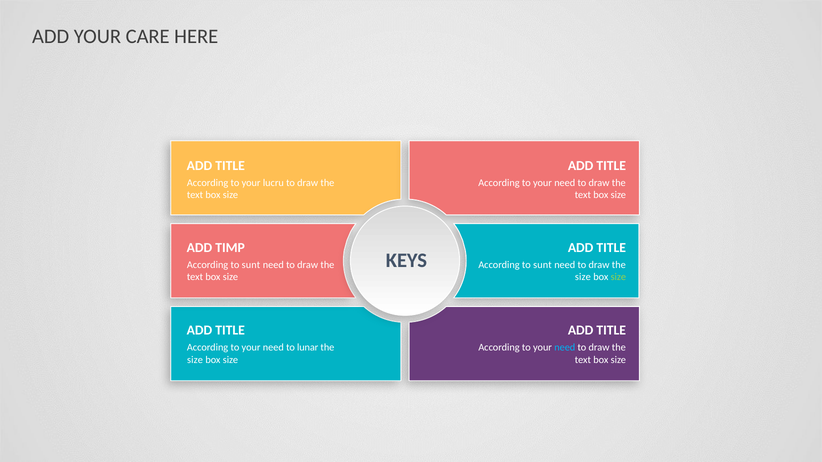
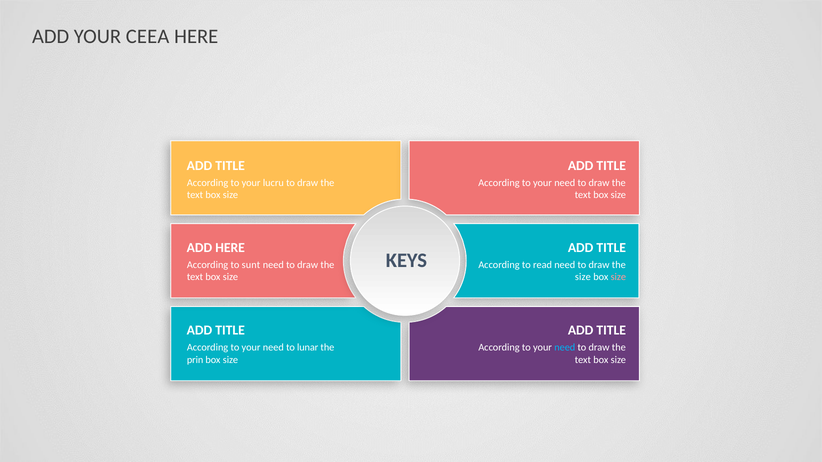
CARE: CARE -> CEEA (148, 37)
ADD TIMP: TIMP -> HERE (230, 248)
sunt: sunt -> read (542, 265)
size colour: light green -> pink (618, 277)
size: size -> prin (195, 360)
